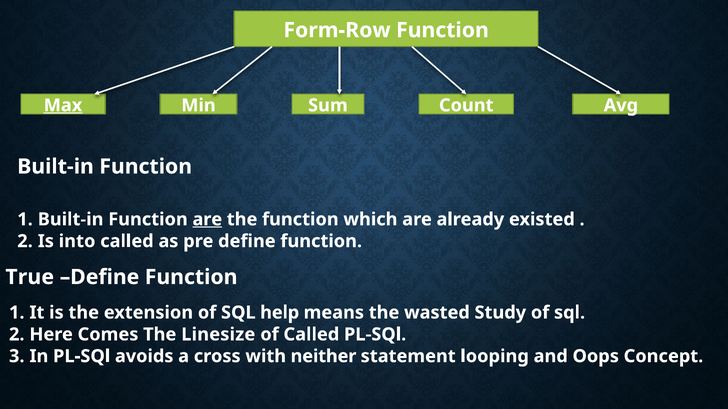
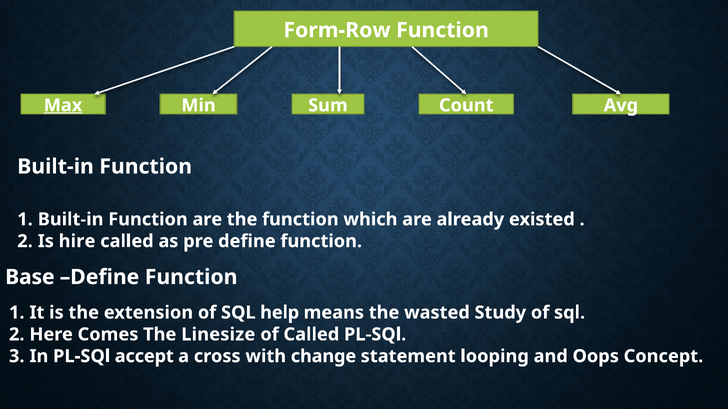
are underline: present -> none (207, 220)
into: into -> hire (77, 241)
True: True -> Base (30, 277)
avoids: avoids -> accept (144, 357)
neither: neither -> change (323, 357)
